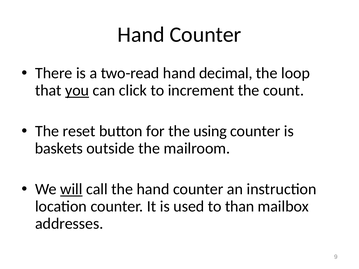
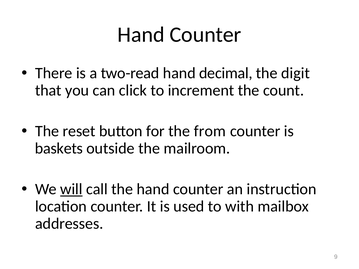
loop: loop -> digit (296, 73)
you underline: present -> none (77, 90)
using: using -> from (210, 131)
than: than -> with (240, 207)
